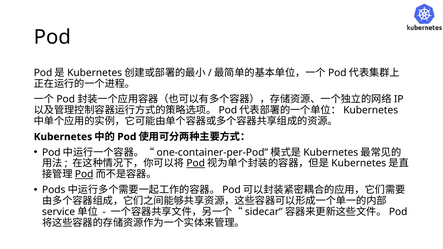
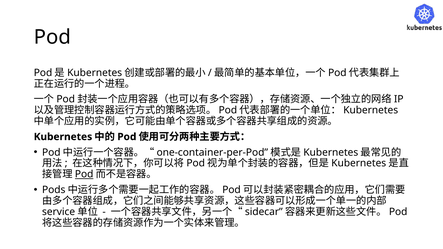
Pod underline: present -> none (196, 163)
